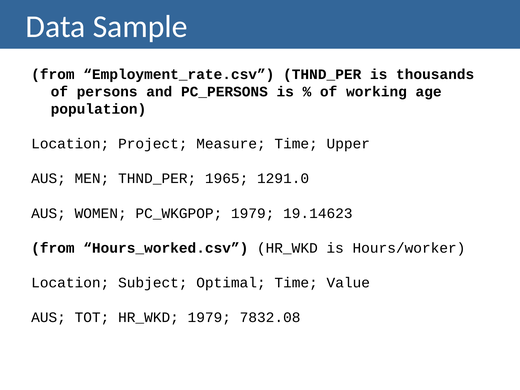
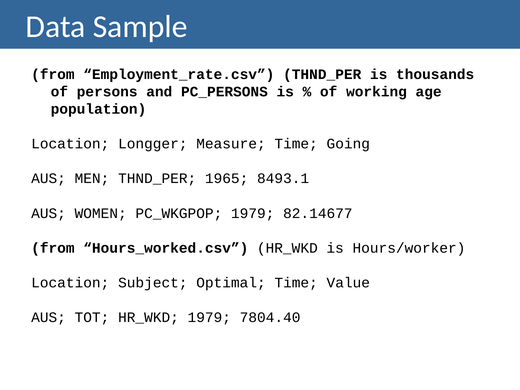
Project: Project -> Longger (153, 144)
Upper: Upper -> Going (348, 144)
1291.0: 1291.0 -> 8493.1 (283, 179)
19.14623: 19.14623 -> 82.14677 (318, 213)
7832.08: 7832.08 -> 7804.40 (270, 317)
